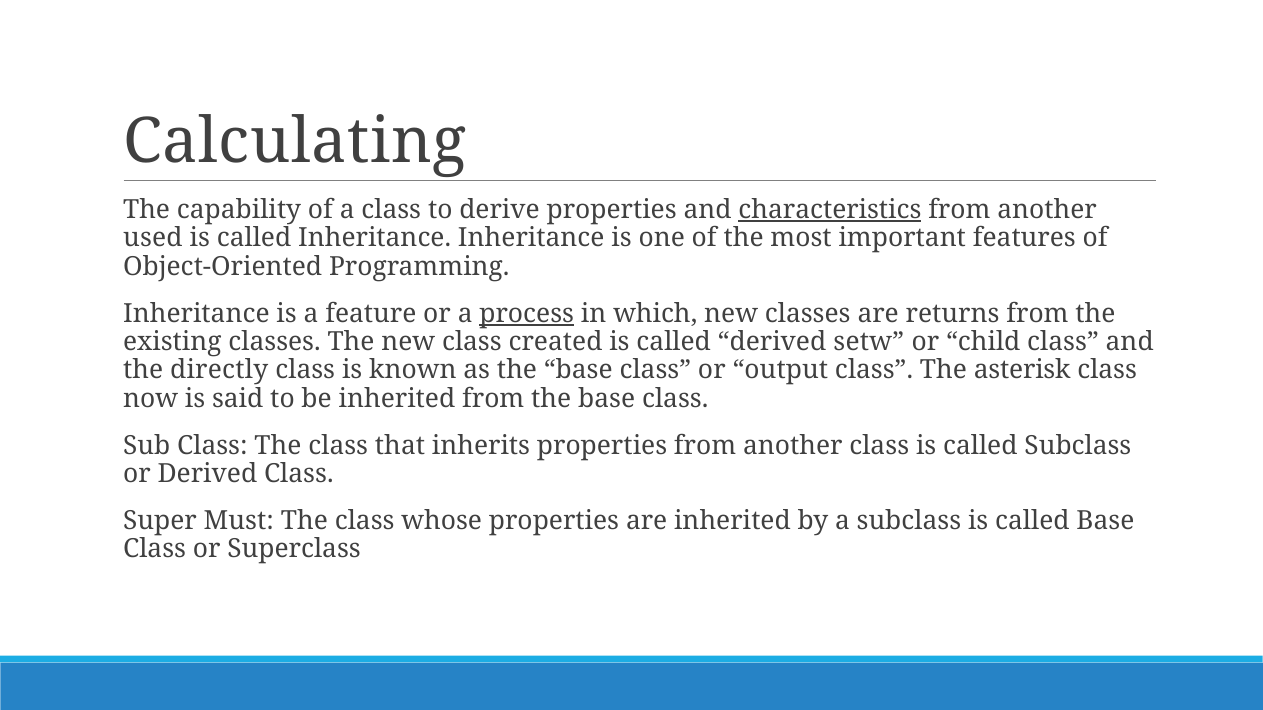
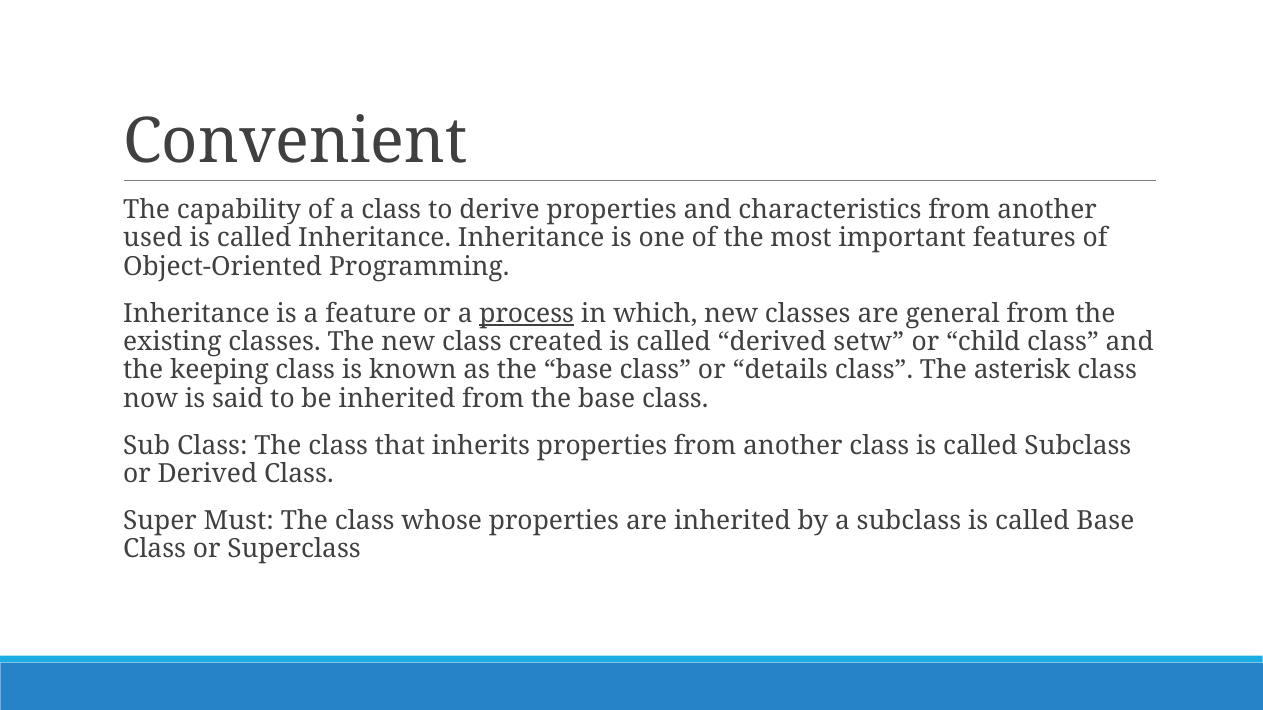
Calculating: Calculating -> Convenient (295, 142)
characteristics underline: present -> none (830, 210)
returns: returns -> general (953, 314)
directly: directly -> keeping (219, 371)
output: output -> details (780, 371)
